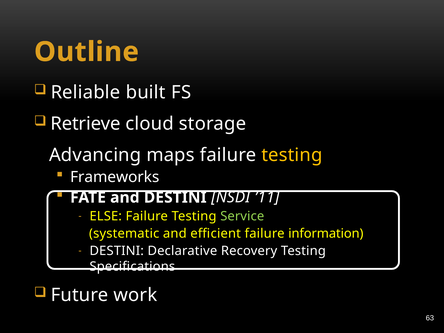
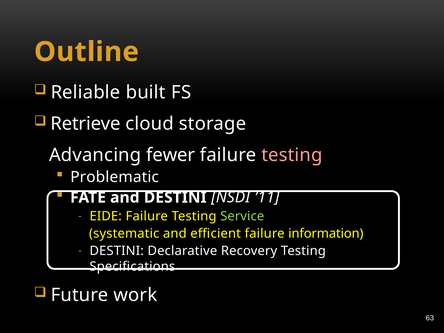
maps: maps -> fewer (171, 155)
testing colour: yellow -> pink (292, 155)
Frameworks: Frameworks -> Problematic (115, 177)
ELSE: ELSE -> EIDE (106, 216)
